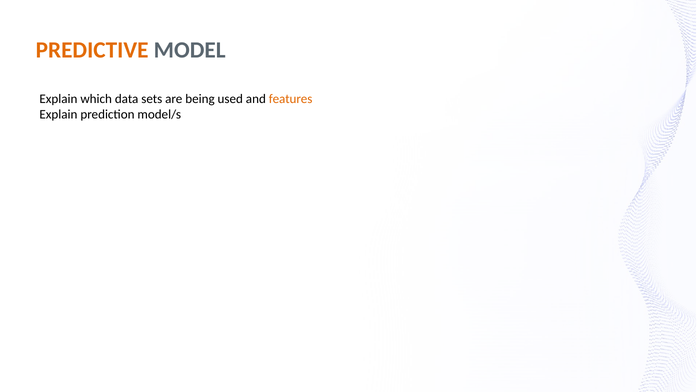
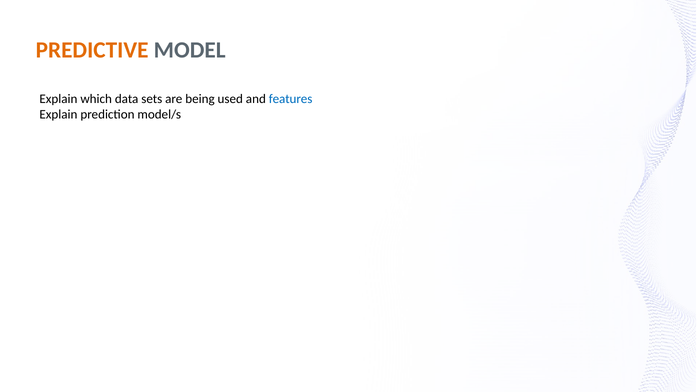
features colour: orange -> blue (291, 99)
